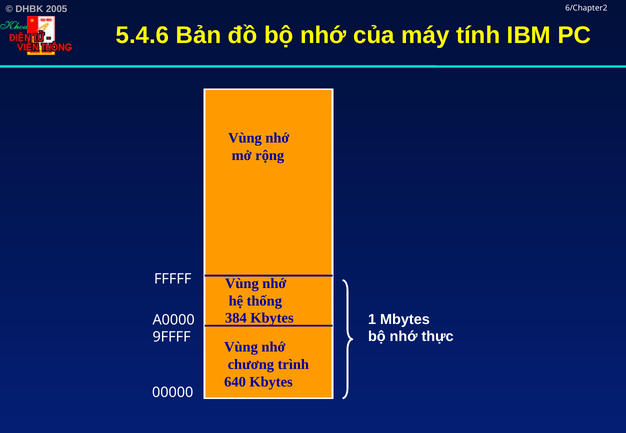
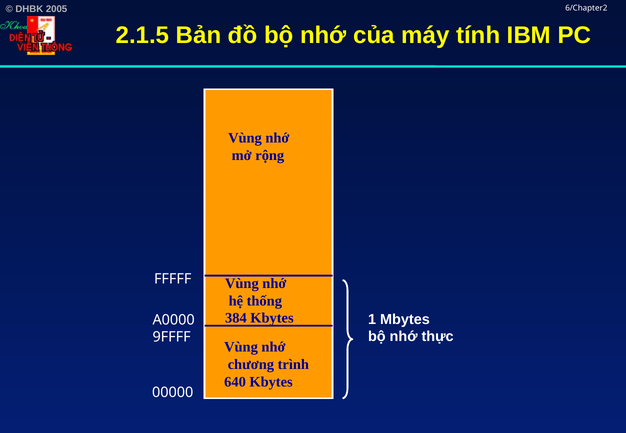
5.4.6: 5.4.6 -> 2.1.5 (142, 35)
